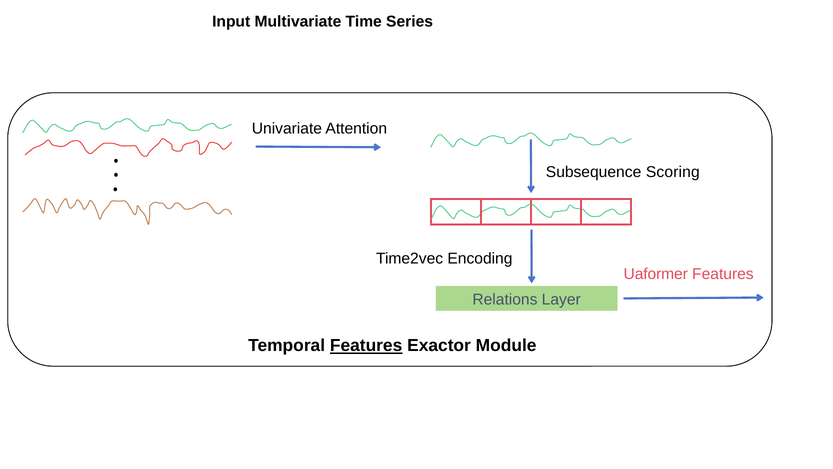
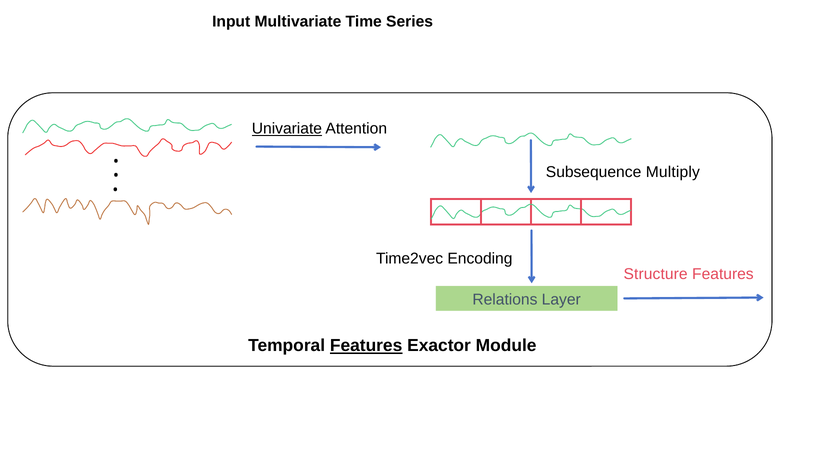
Univariate underline: none -> present (287, 129)
Scoring: Scoring -> Multiply (673, 172)
Uaformer: Uaformer -> Structure (656, 274)
